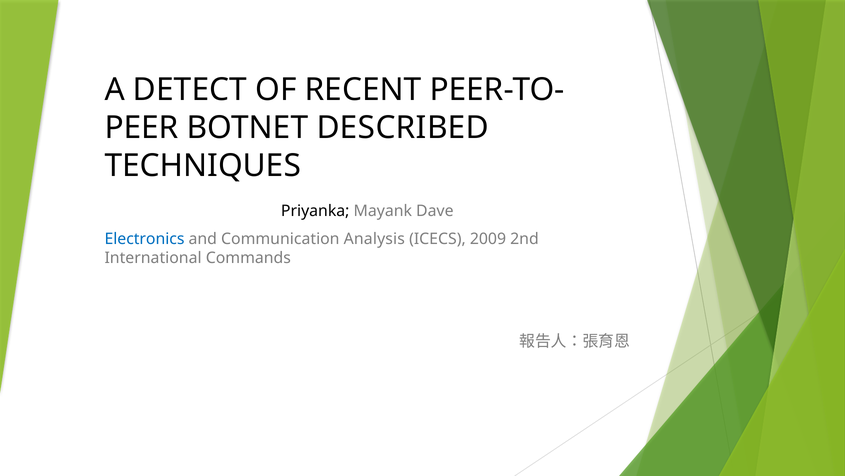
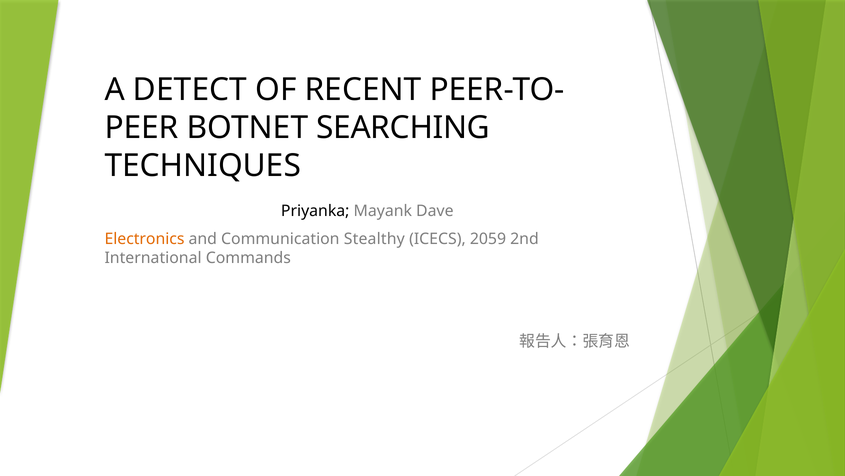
DESCRIBED: DESCRIBED -> SEARCHING (403, 128)
Electronics colour: blue -> orange (145, 238)
Analysis: Analysis -> Stealthy (374, 238)
2009: 2009 -> 2059 (488, 238)
